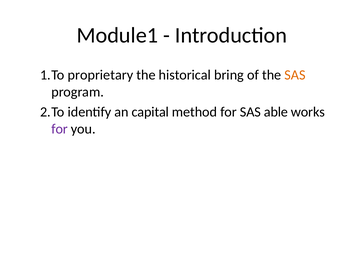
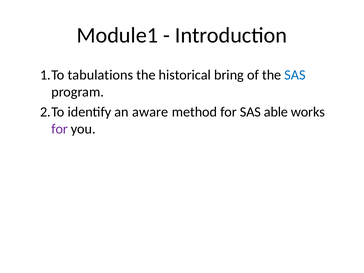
proprietary: proprietary -> tabulations (100, 75)
SAS colour: orange -> blue (295, 75)
capital: capital -> aware (150, 112)
